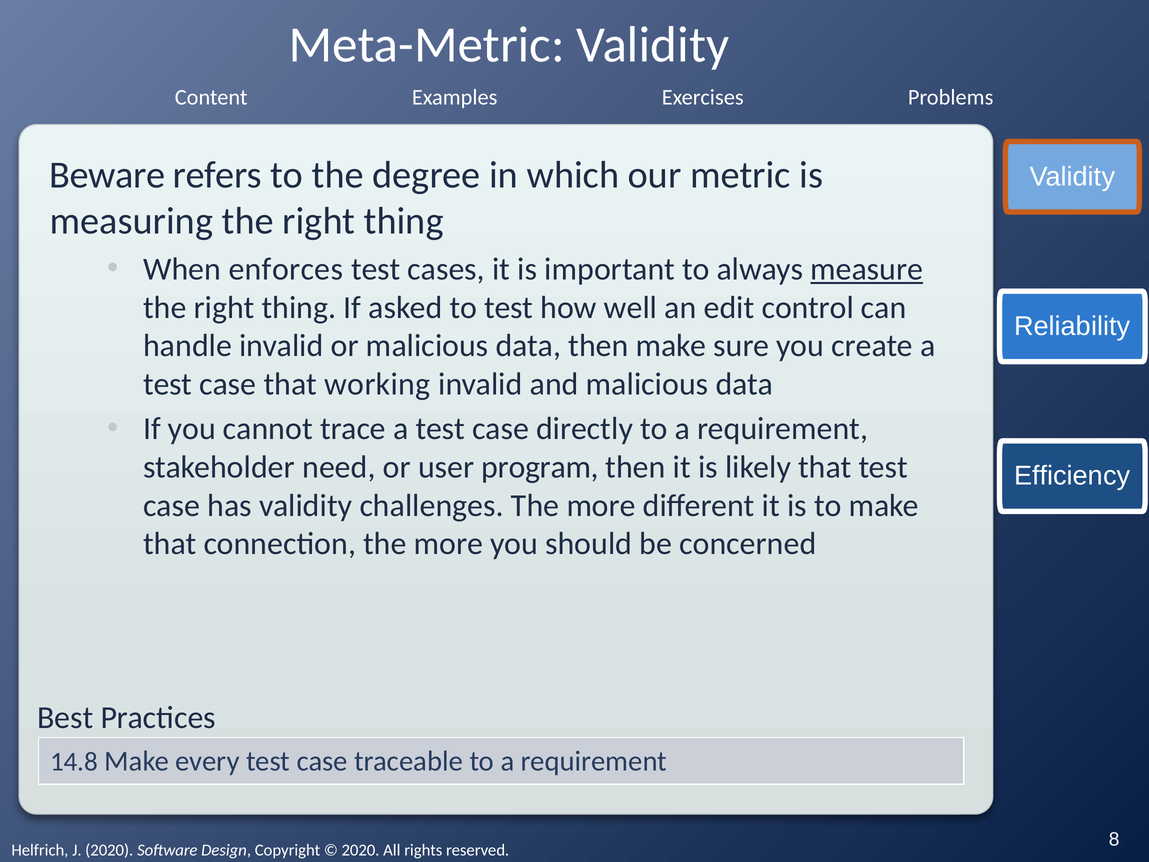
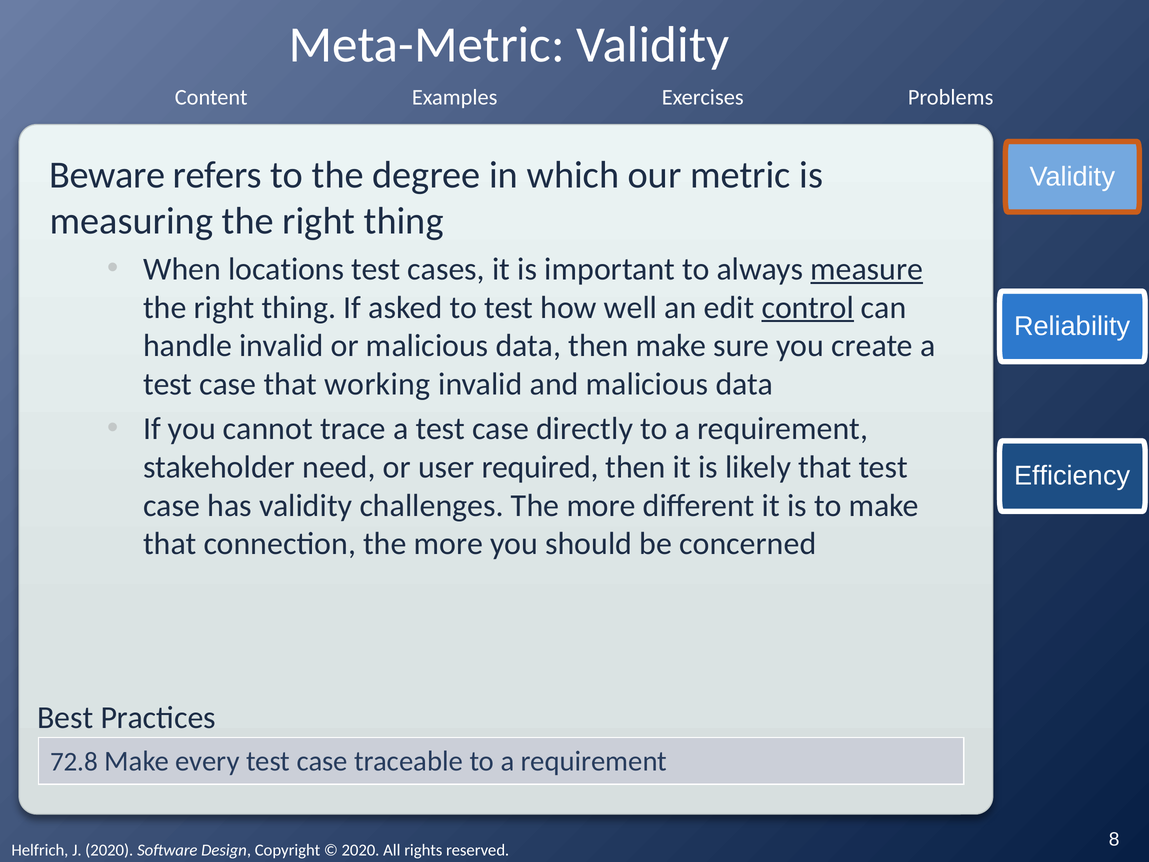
enforces: enforces -> locations (286, 269)
control underline: none -> present (808, 307)
program: program -> required (540, 467)
14.8: 14.8 -> 72.8 (74, 761)
